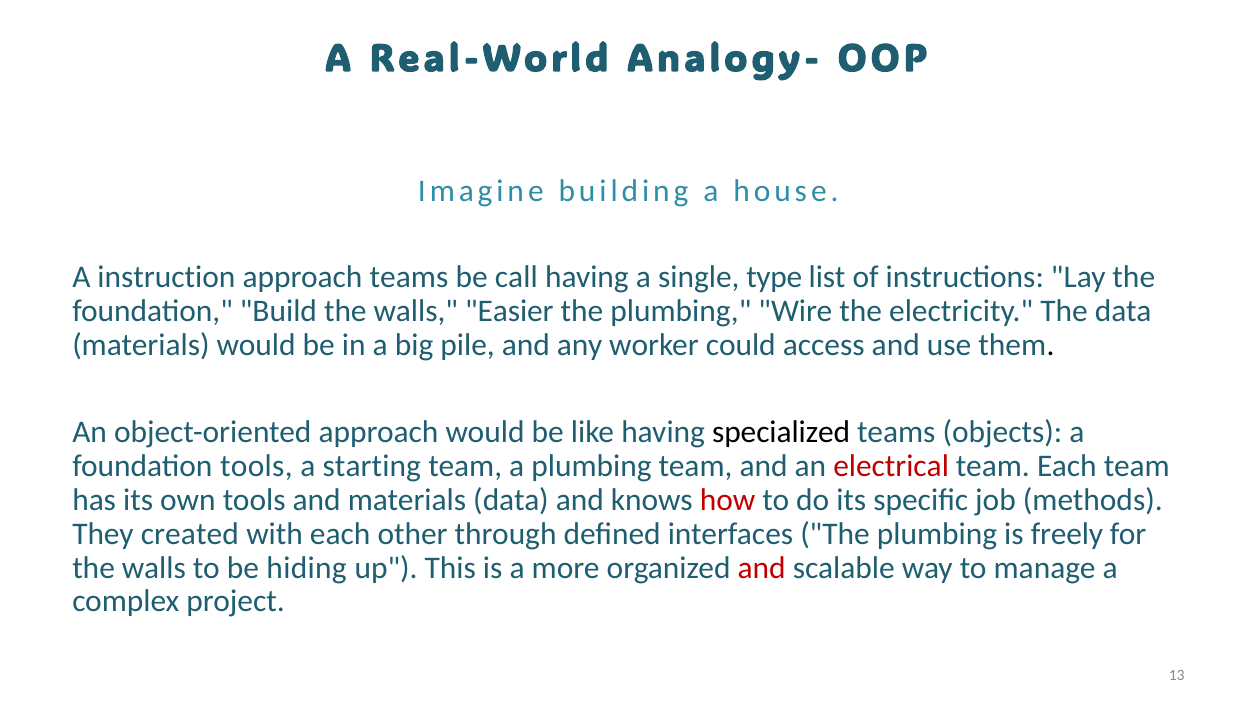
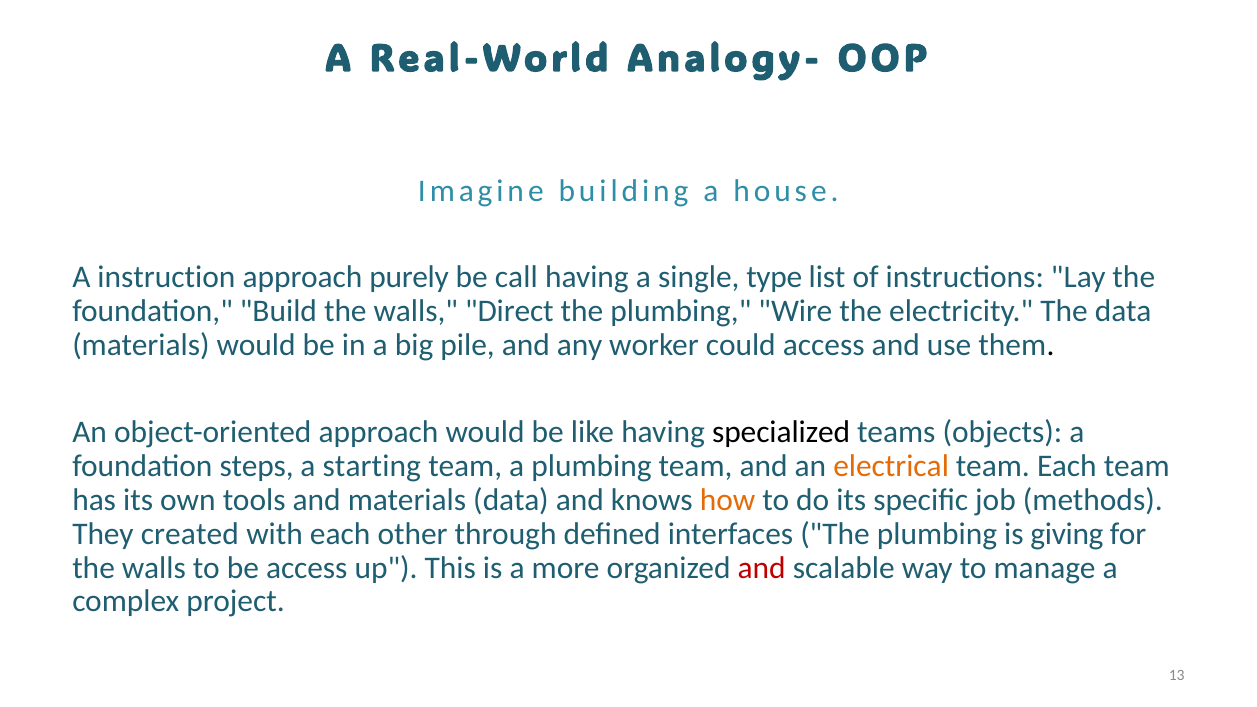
approach teams: teams -> purely (409, 277)
Easier: Easier -> Direct (509, 311)
foundation tools: tools -> steps (257, 466)
electrical colour: red -> orange (891, 466)
how colour: red -> orange (728, 500)
freely: freely -> giving (1067, 534)
be hiding: hiding -> access (307, 568)
